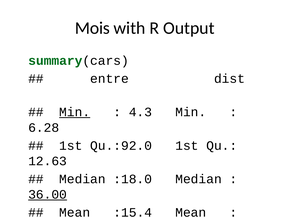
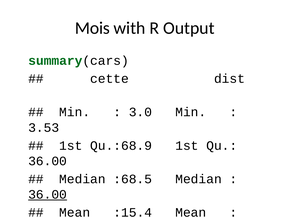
entre: entre -> cette (109, 79)
Min underline: present -> none (75, 112)
4.3: 4.3 -> 3.0 (140, 112)
6.28: 6.28 -> 3.53 (44, 128)
Qu.:92.0: Qu.:92.0 -> Qu.:68.9 (121, 146)
12.63: 12.63 -> 36.00 (48, 161)
:18.0: :18.0 -> :68.5 (133, 179)
